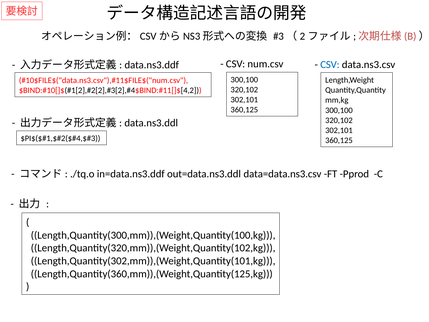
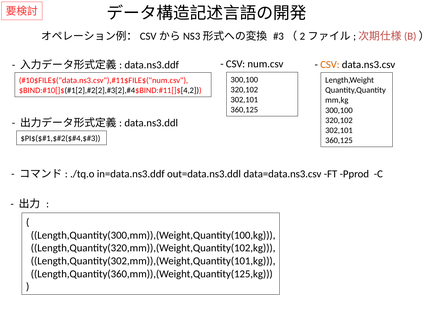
CSV colour: blue -> orange (330, 65)
